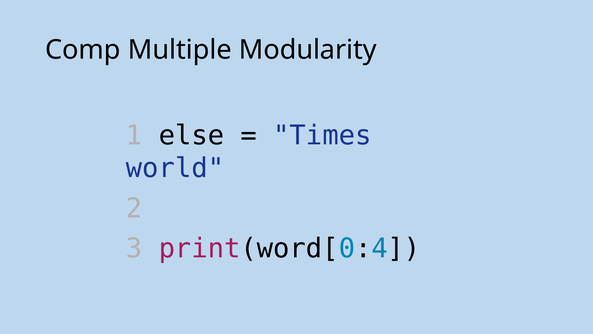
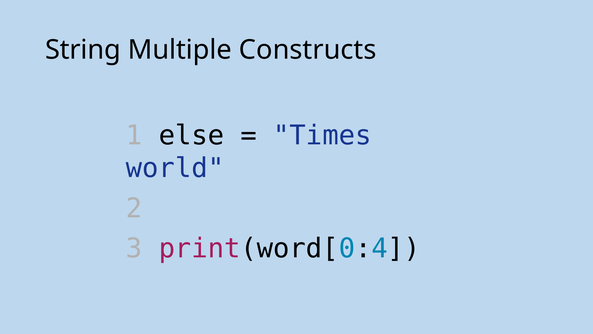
Comp: Comp -> String (83, 50)
Modularity: Modularity -> Constructs (308, 50)
